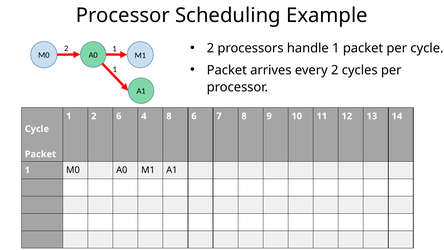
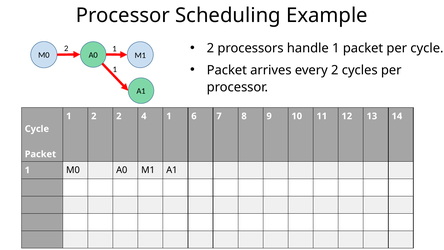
2 6: 6 -> 2 (119, 116)
4 8: 8 -> 1 (169, 116)
